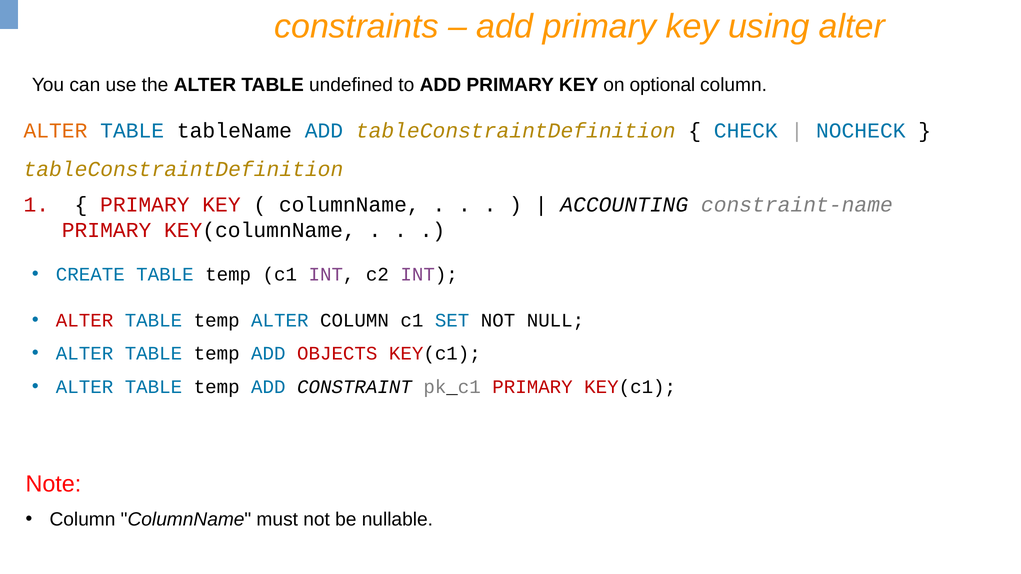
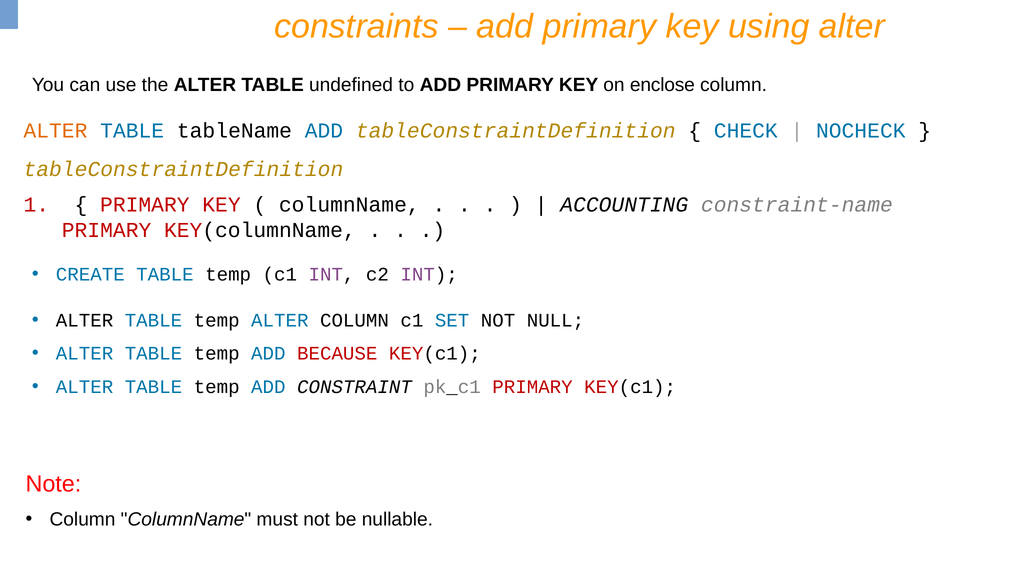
optional: optional -> enclose (662, 85)
ALTER colour: red -> black (85, 321)
OBJECTS: OBJECTS -> BECAUSE (337, 354)
